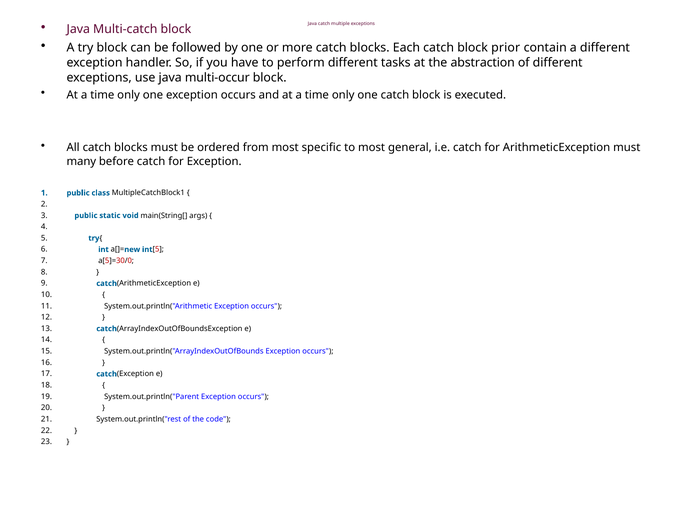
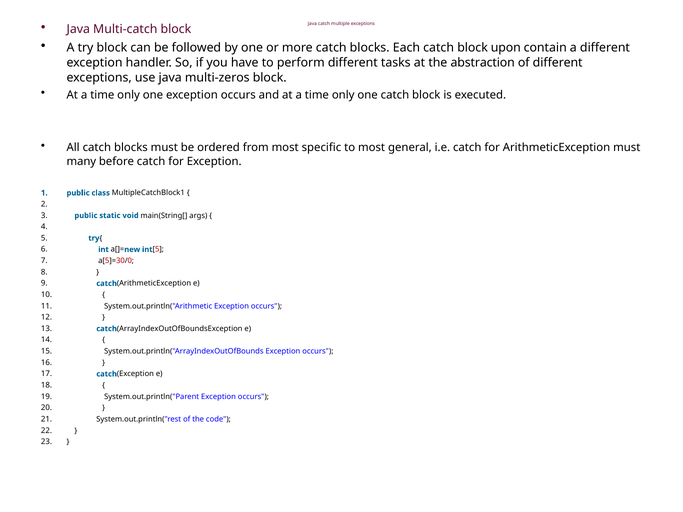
prior: prior -> upon (506, 48)
multi-occur: multi-occur -> multi-zeros (217, 78)
